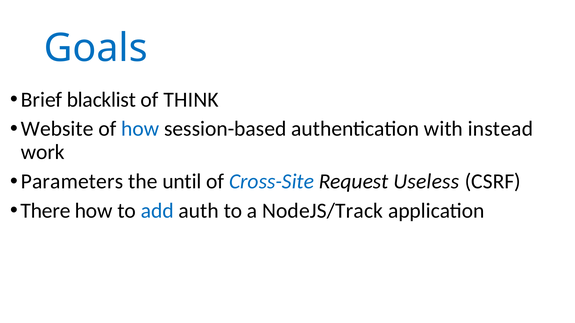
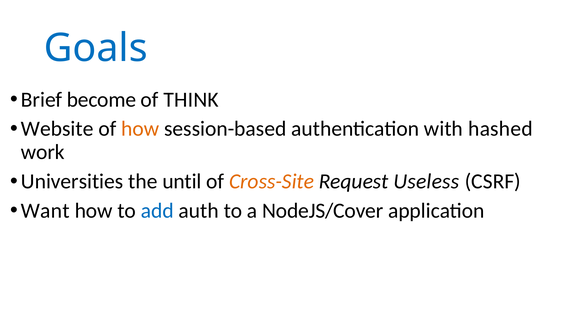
blacklist: blacklist -> become (101, 100)
how colour: blue -> orange (140, 129)
instead: instead -> hashed (500, 129)
Parameters: Parameters -> Universities (72, 182)
Cross-Site colour: blue -> orange (272, 182)
There: There -> Want (45, 211)
NodeJS/Track: NodeJS/Track -> NodeJS/Cover (323, 211)
